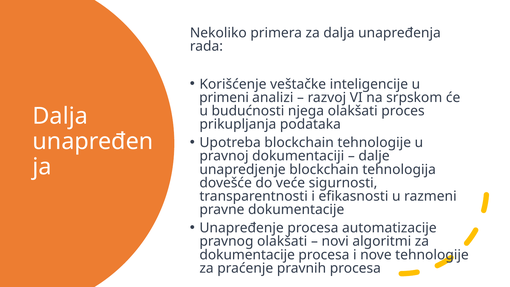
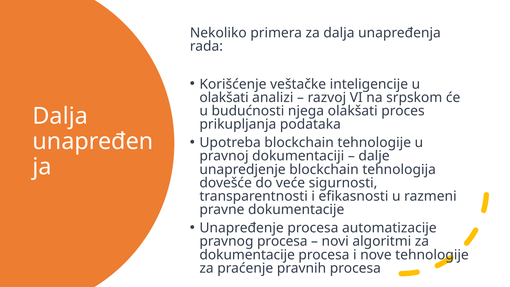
primeni: primeni -> olakšati (224, 98)
pravnog olakšati: olakšati -> procesa (282, 241)
